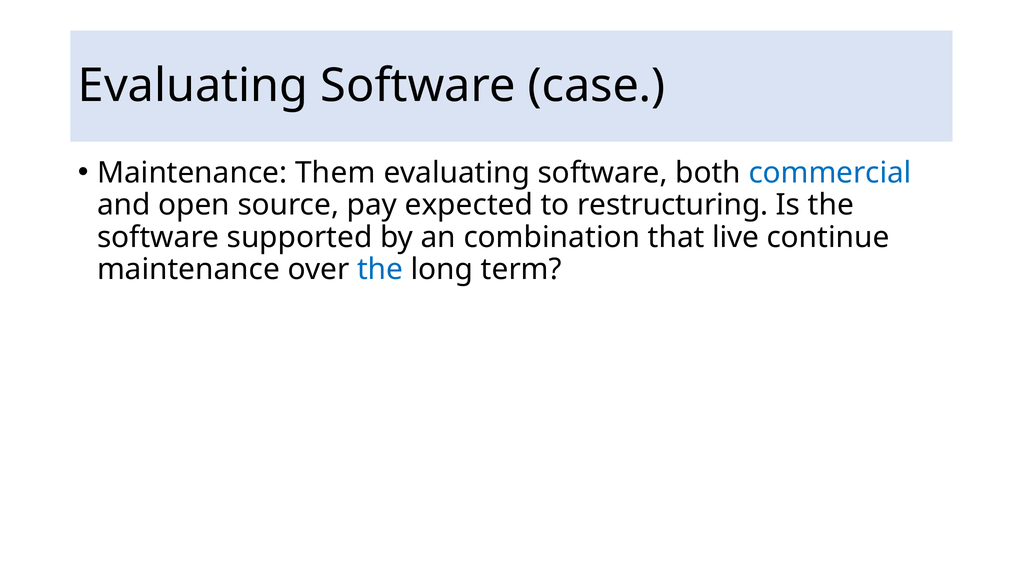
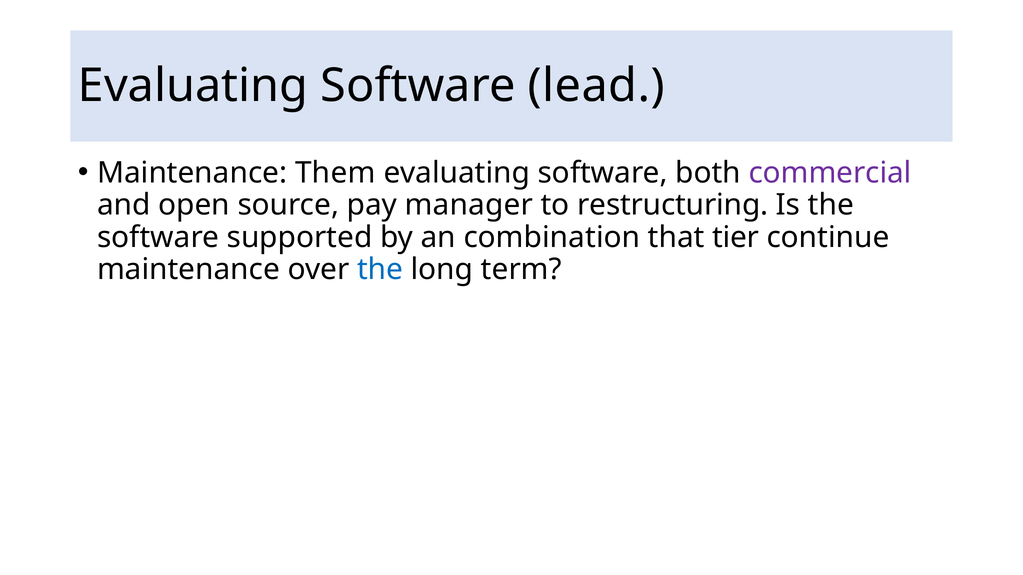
case: case -> lead (596, 86)
commercial colour: blue -> purple (830, 173)
expected: expected -> manager (469, 205)
live: live -> tier (736, 237)
